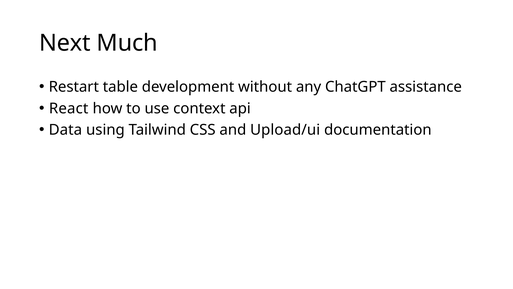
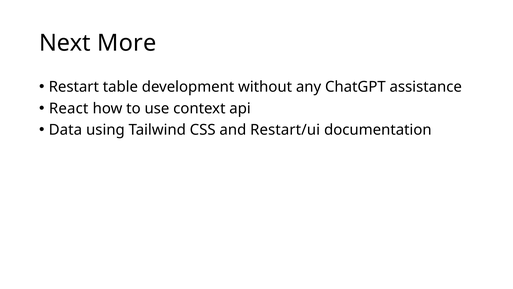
Much: Much -> More (127, 43)
Upload/ui: Upload/ui -> Restart/ui (285, 130)
